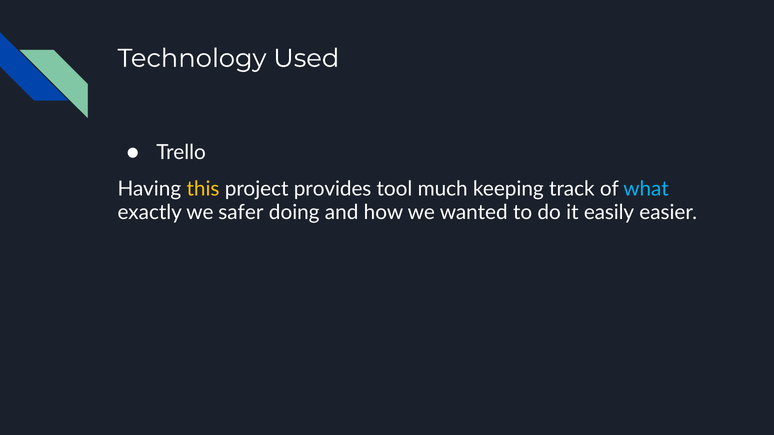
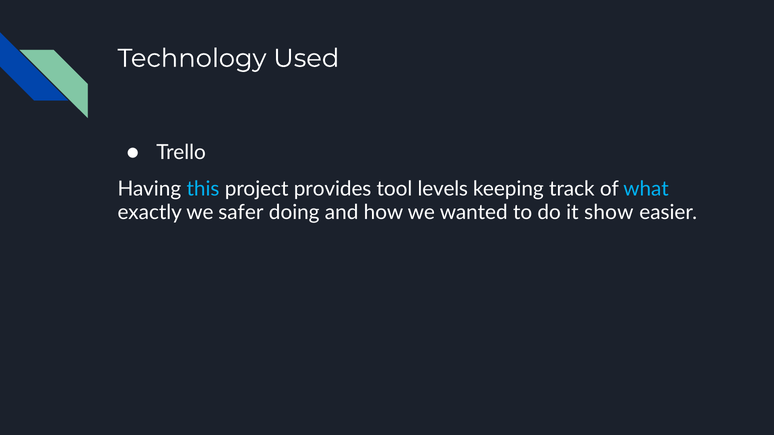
this colour: yellow -> light blue (203, 189)
much: much -> levels (443, 189)
easily: easily -> show (609, 213)
